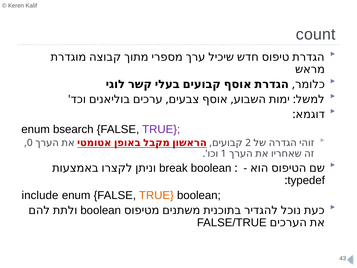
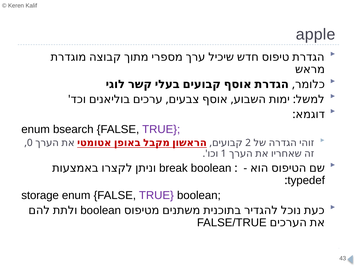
count: count -> apple (316, 34)
include: include -> storage (40, 195)
TRUE colour: orange -> purple (156, 195)
